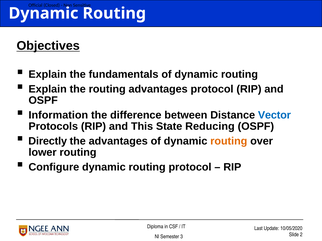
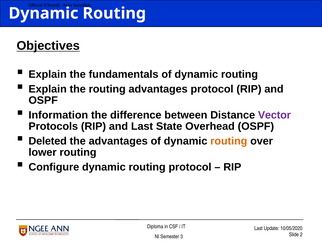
Vector colour: blue -> purple (274, 115)
and This: This -> Last (142, 127)
Reducing: Reducing -> Overhead (210, 127)
Directly: Directly -> Deleted (48, 141)
